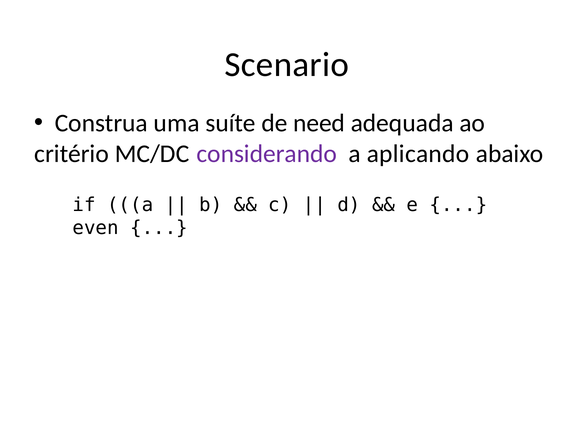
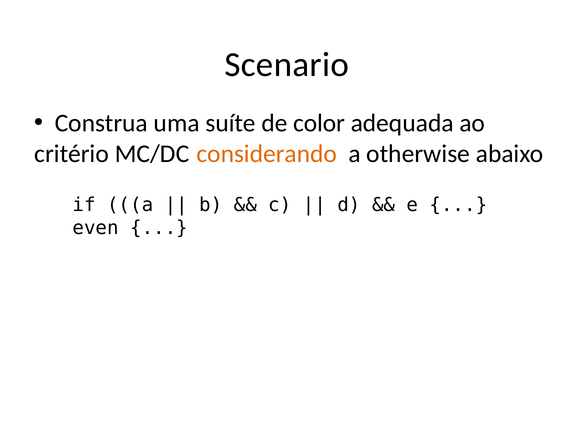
need: need -> color (319, 123)
considerando colour: purple -> orange (267, 154)
aplicando: aplicando -> otherwise (418, 154)
